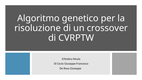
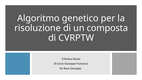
crossover: crossover -> composta (107, 28)
